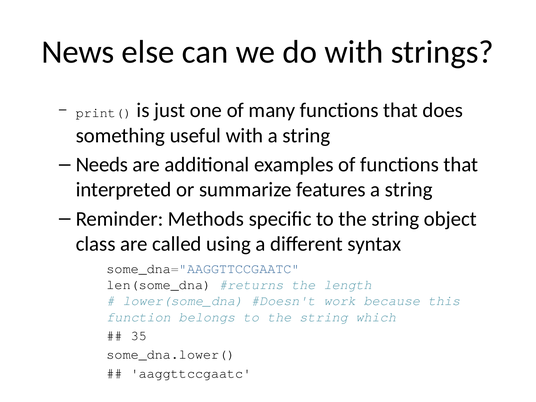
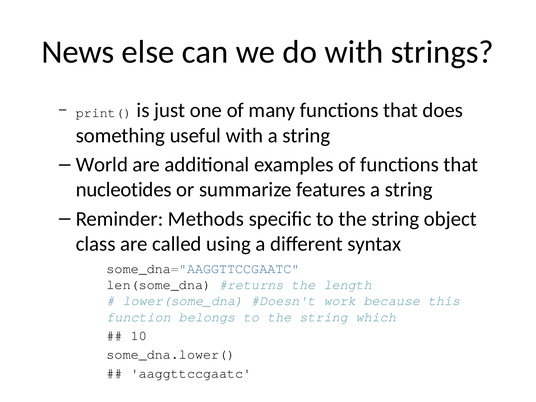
Needs: Needs -> World (102, 165)
interpreted: interpreted -> nucleotides (124, 190)
35: 35 -> 10 (139, 336)
